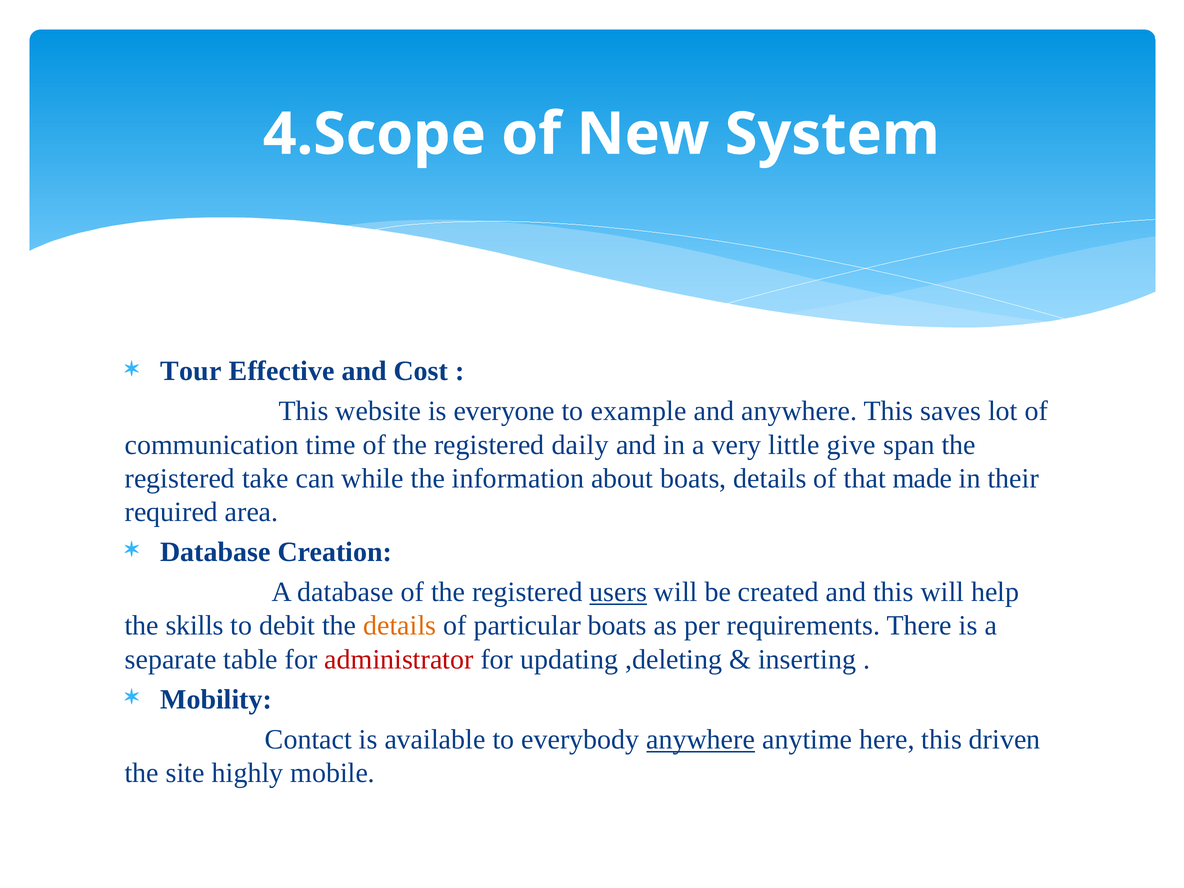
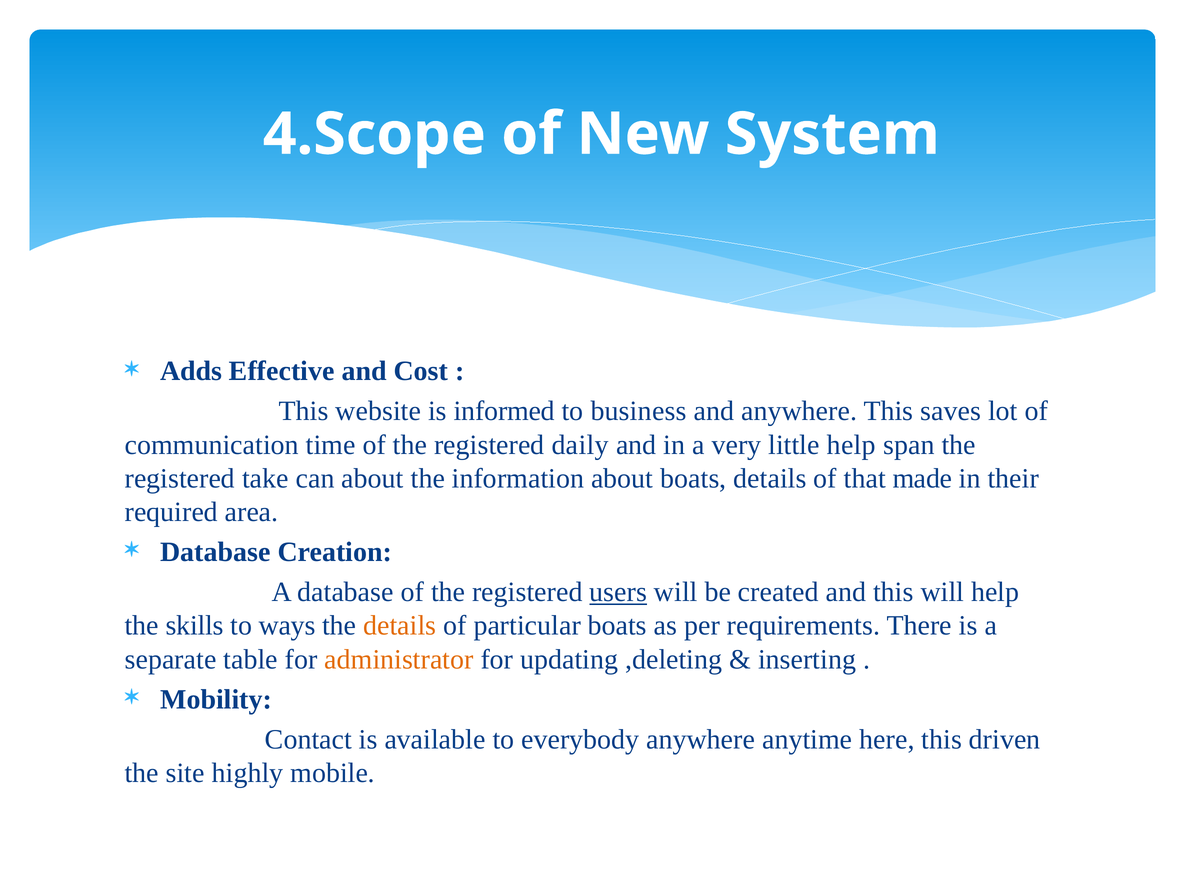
Tour: Tour -> Adds (191, 371)
everyone: everyone -> informed (504, 411)
example: example -> business (639, 411)
little give: give -> help (851, 445)
can while: while -> about (373, 478)
debit: debit -> ways (287, 626)
administrator colour: red -> orange (399, 659)
anywhere underline: present -> none (701, 740)
